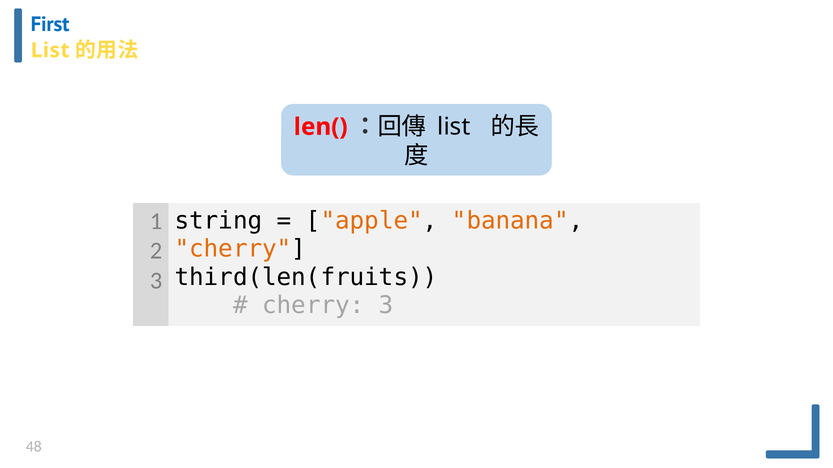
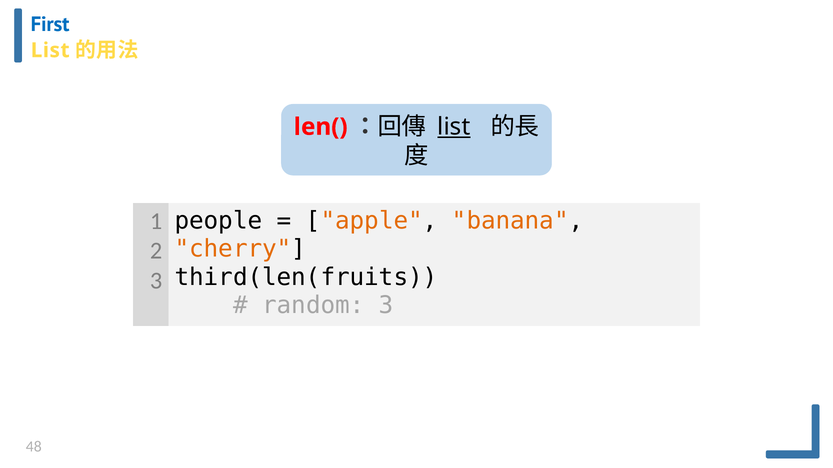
list underline: none -> present (454, 127)
string: string -> people (218, 221)
cherry: cherry -> random (313, 306)
